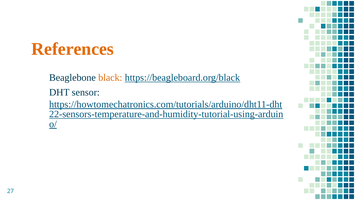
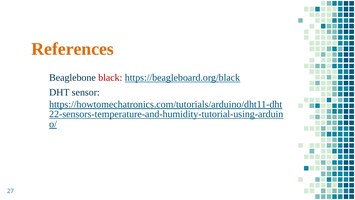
black colour: orange -> red (110, 77)
